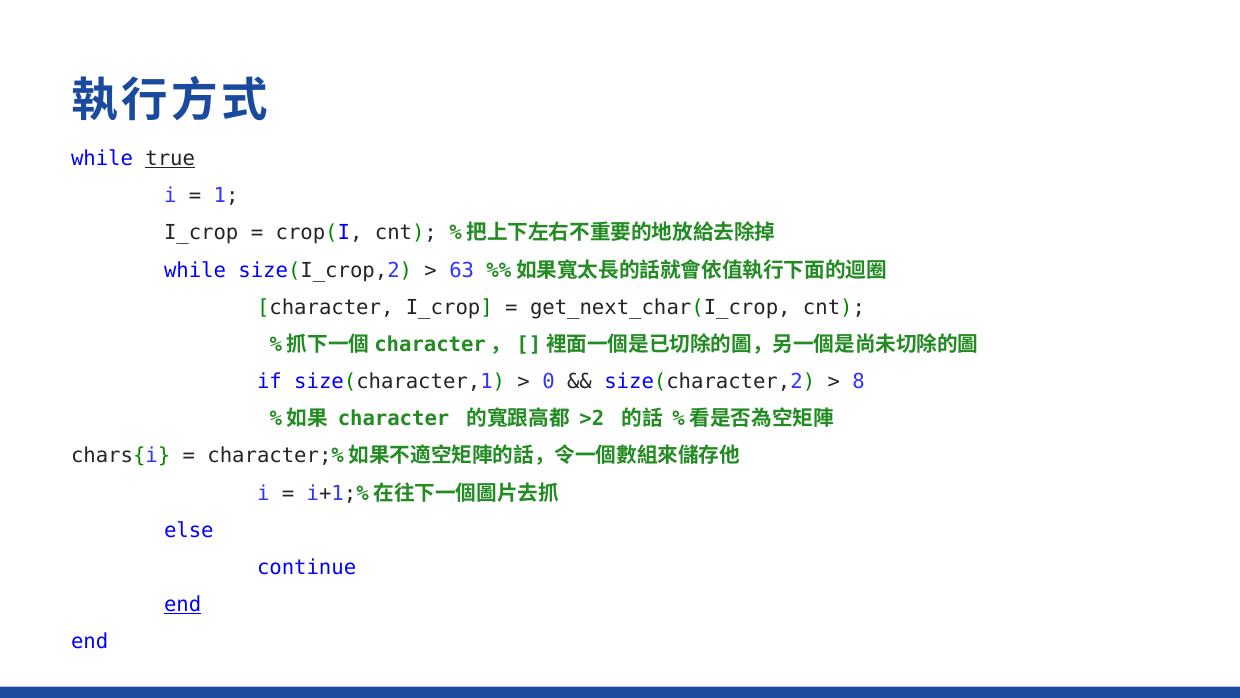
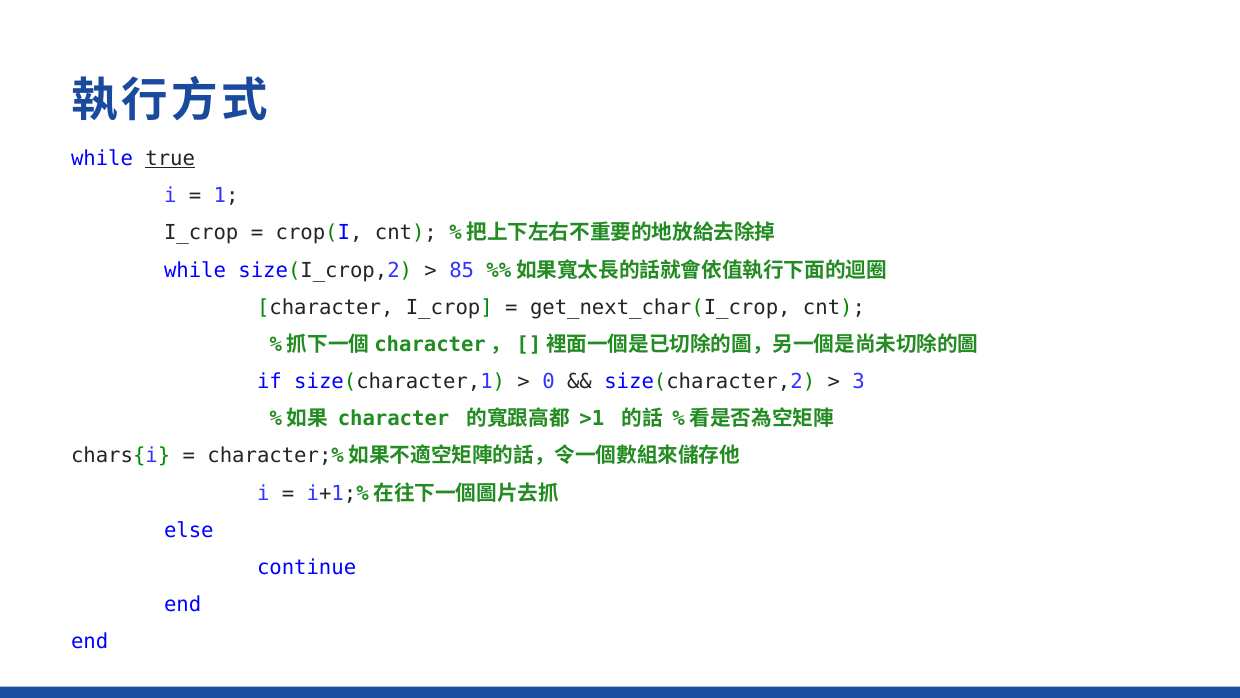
63: 63 -> 85 (462, 270)
8: 8 -> 3 (859, 382)
>2: >2 -> >1 (592, 419)
end underline: present -> none (183, 604)
